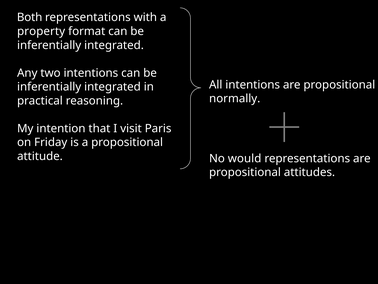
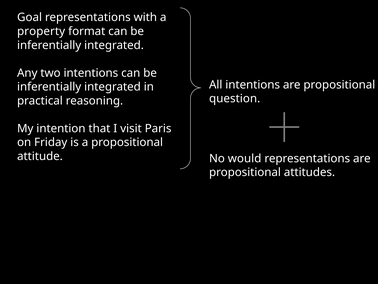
Both: Both -> Goal (30, 17)
normally: normally -> question (235, 98)
